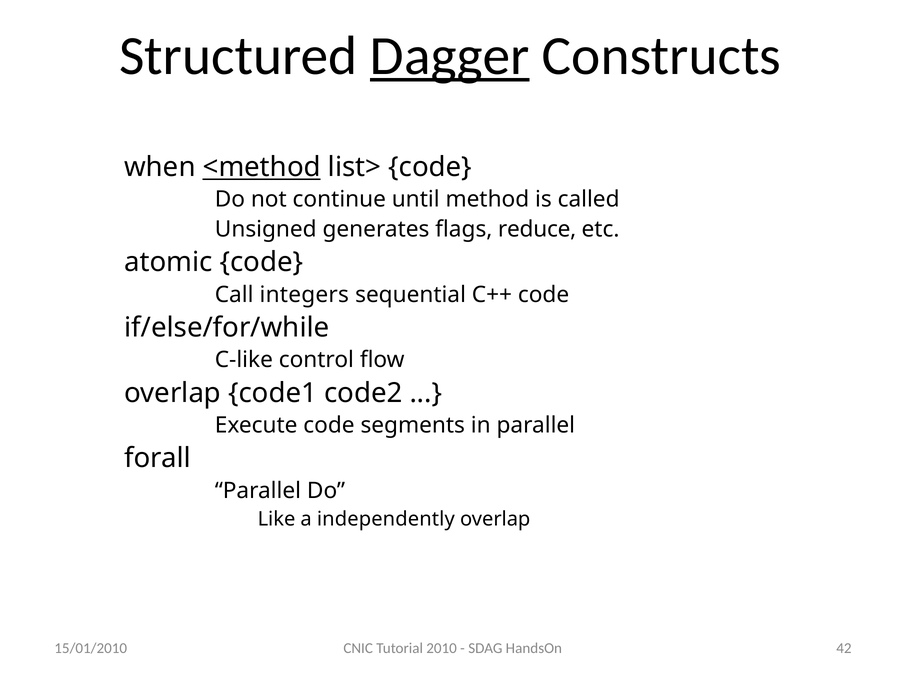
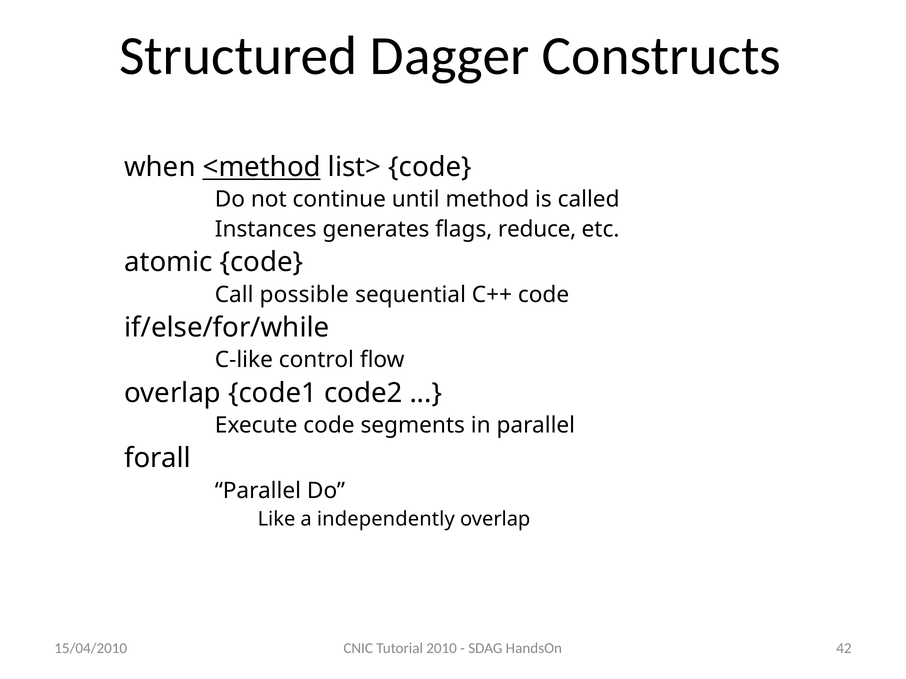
Dagger underline: present -> none (450, 56)
Unsigned: Unsigned -> Instances (266, 229)
integers: integers -> possible (304, 295)
15/01/2010: 15/01/2010 -> 15/04/2010 (91, 649)
